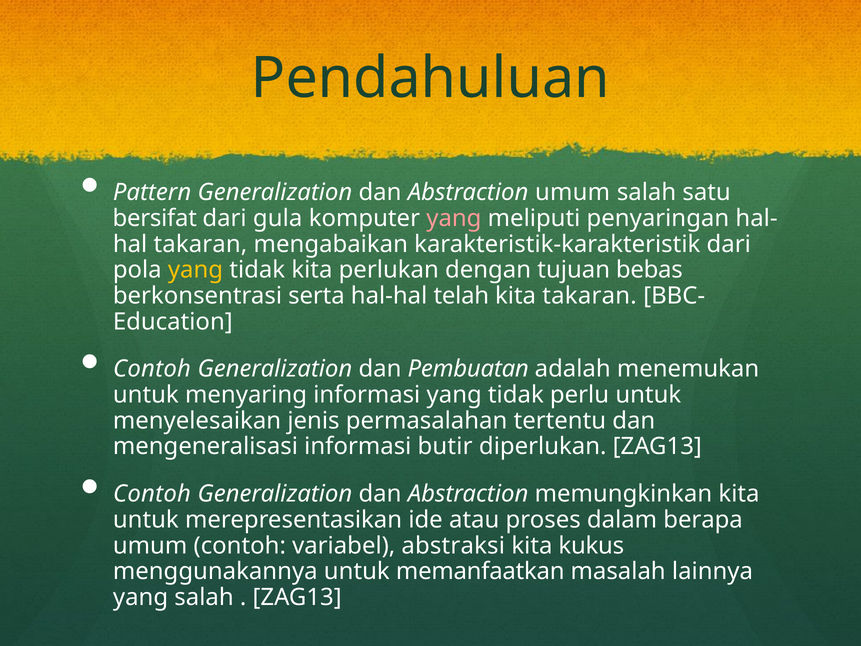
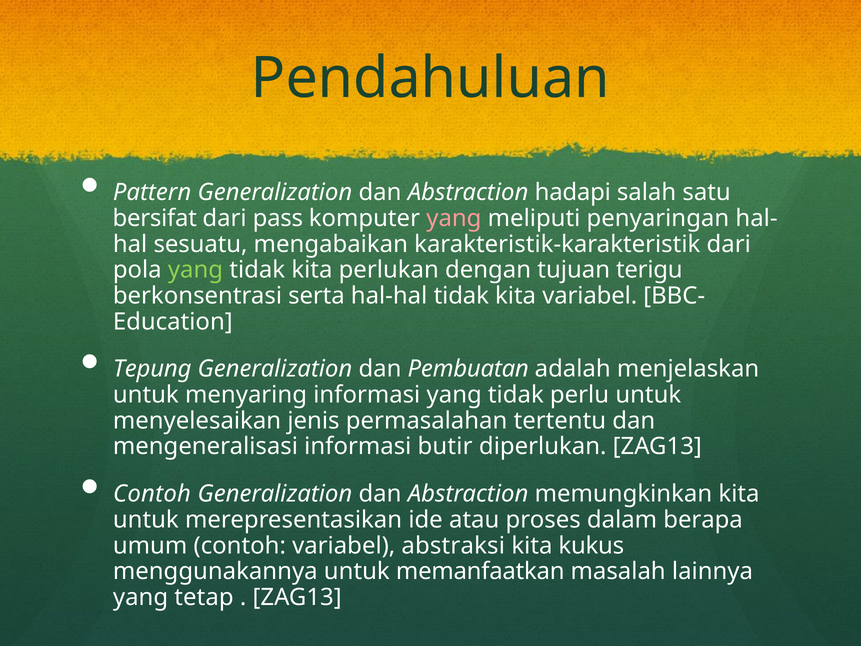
Abstraction umum: umum -> hadapi (573, 192)
gula: gula -> pass (278, 218)
takaran: takaran -> sesuatu (201, 244)
yang colour: yellow -> light green (195, 270)
bebas: bebas -> terigu (649, 270)
hal-hal telah: telah -> tidak (461, 296)
kita takaran: takaran -> variabel (590, 296)
Contoh: Contoh -> Tepung (152, 369)
menemukan: menemukan -> menjelaskan (688, 369)
yang salah: salah -> tetap (204, 597)
